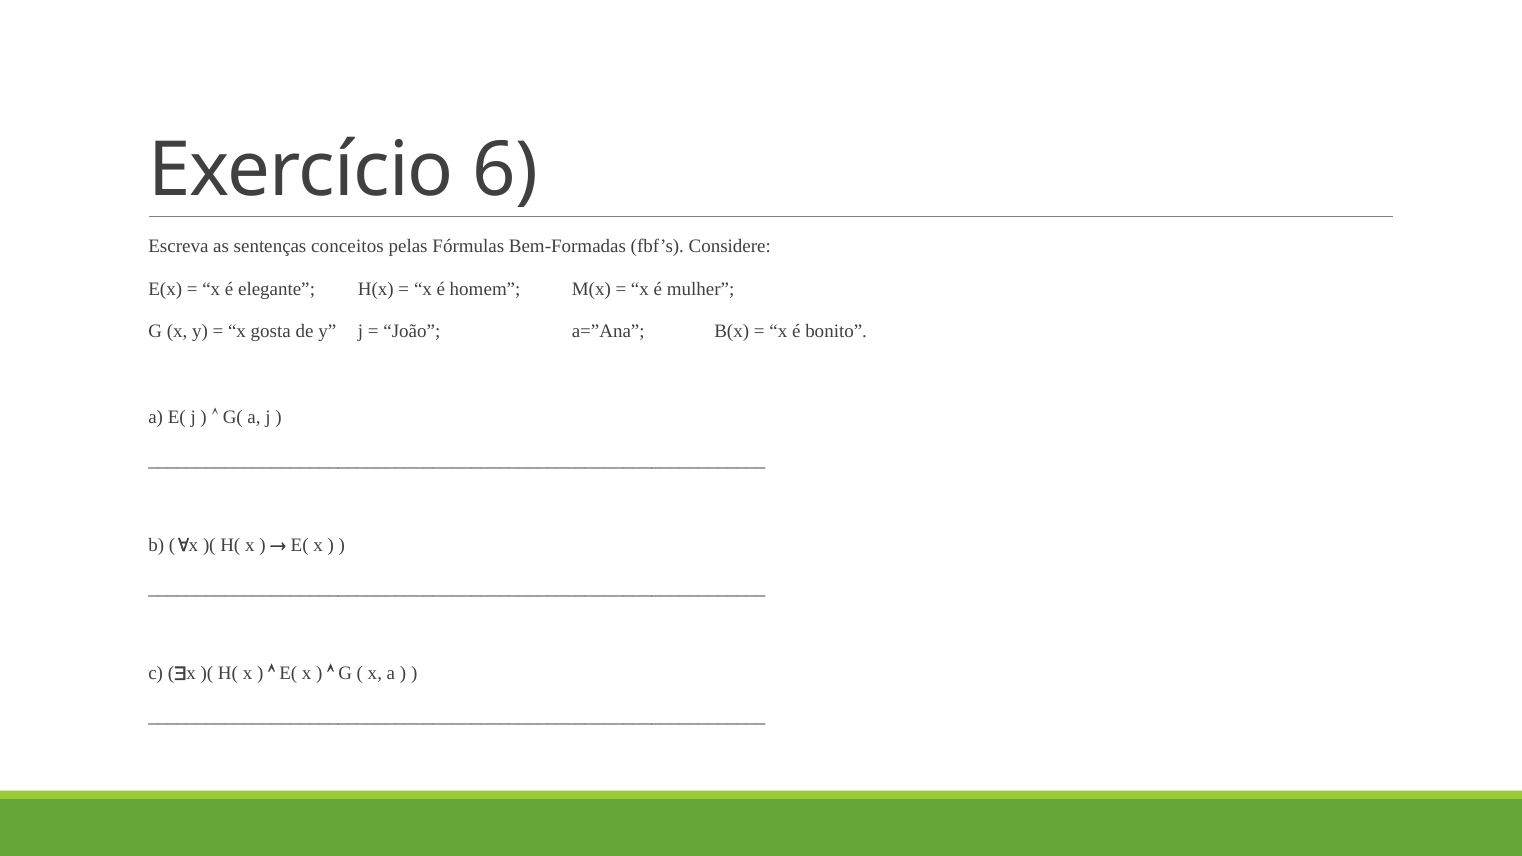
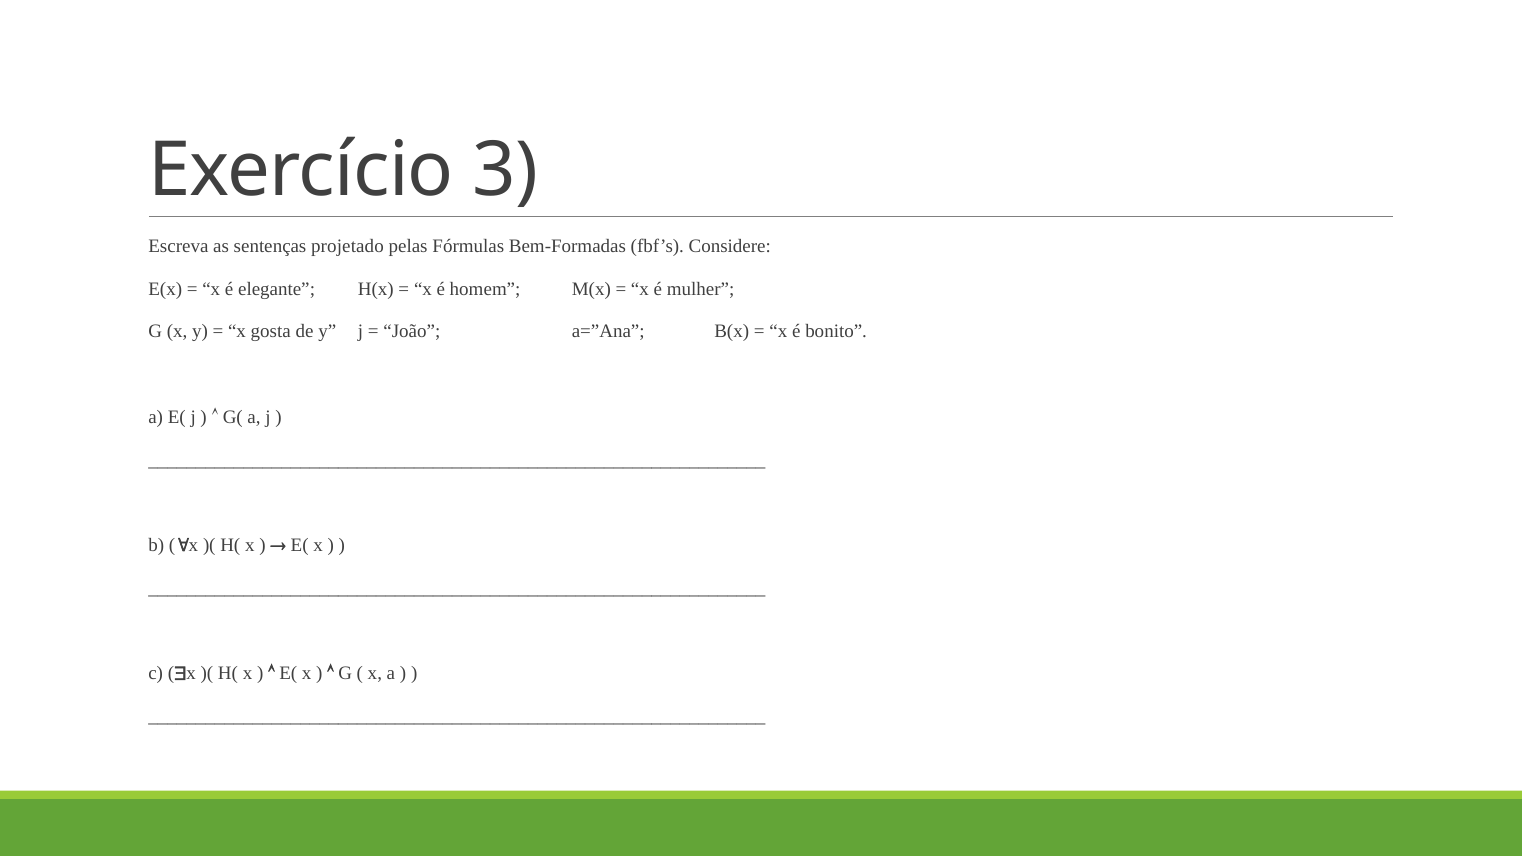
6: 6 -> 3 (505, 171)
conceitos: conceitos -> projetado (347, 246)
